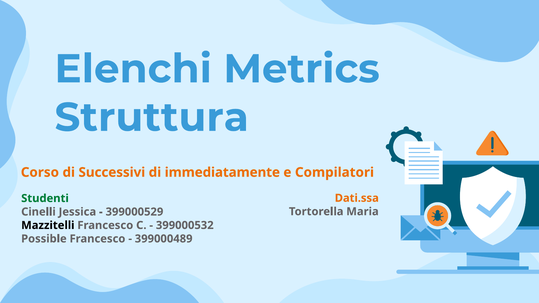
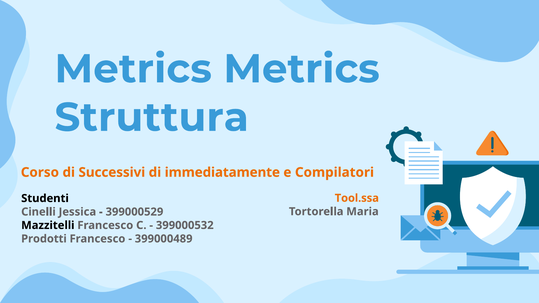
Elenchi: Elenchi -> Metrics (133, 69)
Dati.ssa: Dati.ssa -> Tool.ssa (357, 198)
Studenti colour: green -> black (45, 198)
Possible: Possible -> Prodotti (44, 239)
